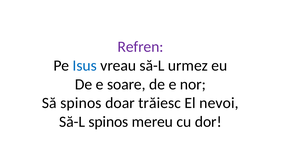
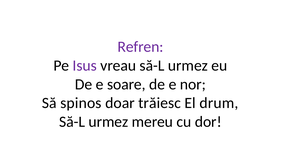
Isus colour: blue -> purple (85, 66)
nevoi: nevoi -> drum (219, 103)
spinos: spinos -> urmez (108, 122)
